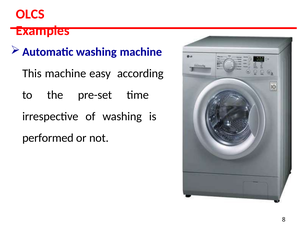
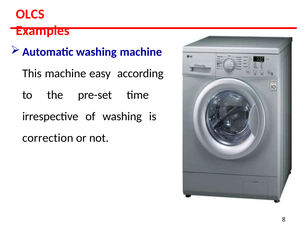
performed: performed -> correction (48, 138)
